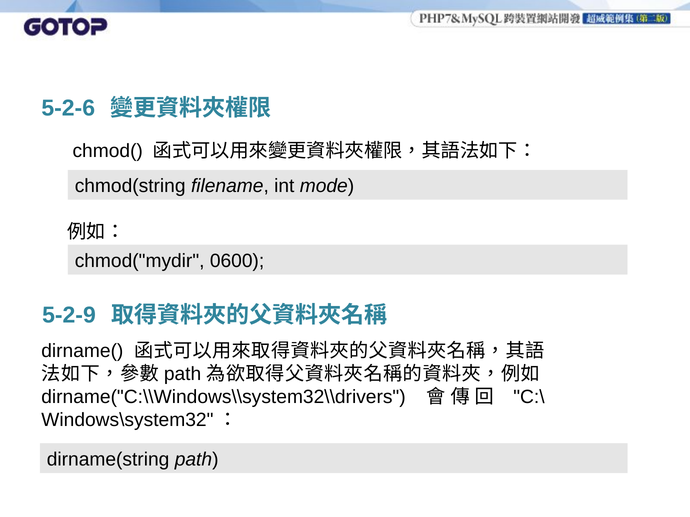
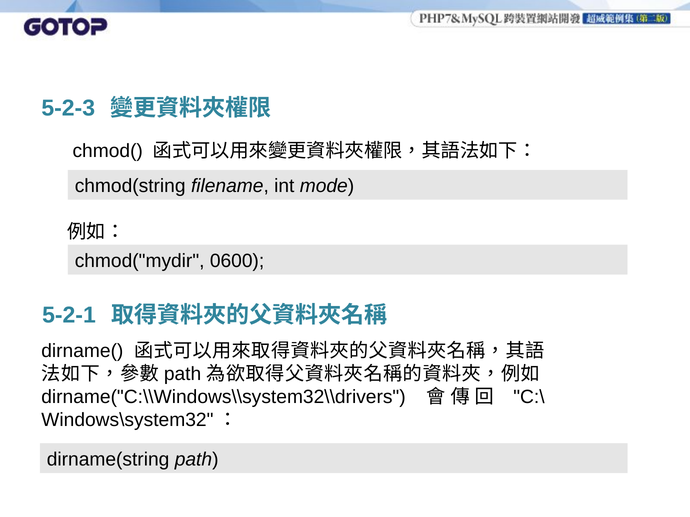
5-2-6: 5-2-6 -> 5-2-3 (68, 108)
5-2-9: 5-2-9 -> 5-2-1 (69, 315)
